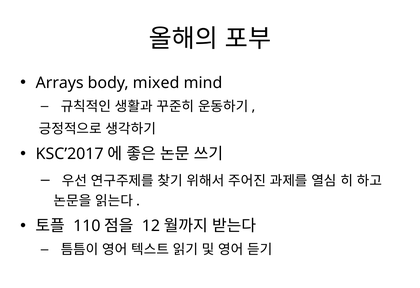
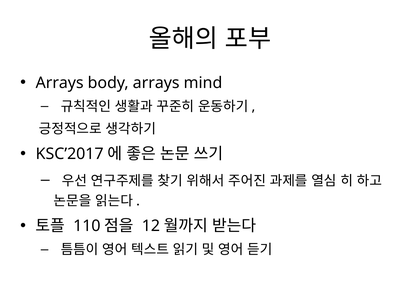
body mixed: mixed -> arrays (156, 83)
